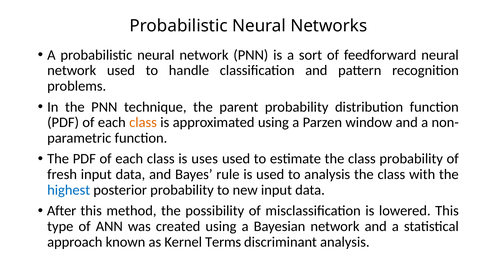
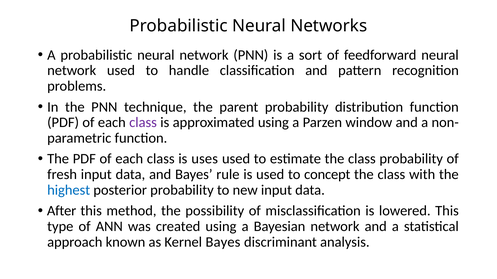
class colour: orange -> purple (143, 123)
to analysis: analysis -> concept (327, 175)
Kernel Terms: Terms -> Bayes (223, 243)
